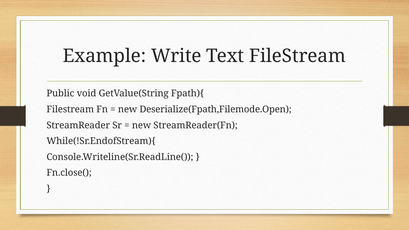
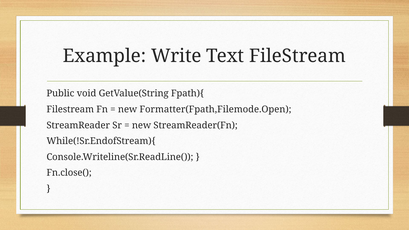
Deserialize(Fpath,Filemode.Open: Deserialize(Fpath,Filemode.Open -> Formatter(Fpath,Filemode.Open (215, 109)
